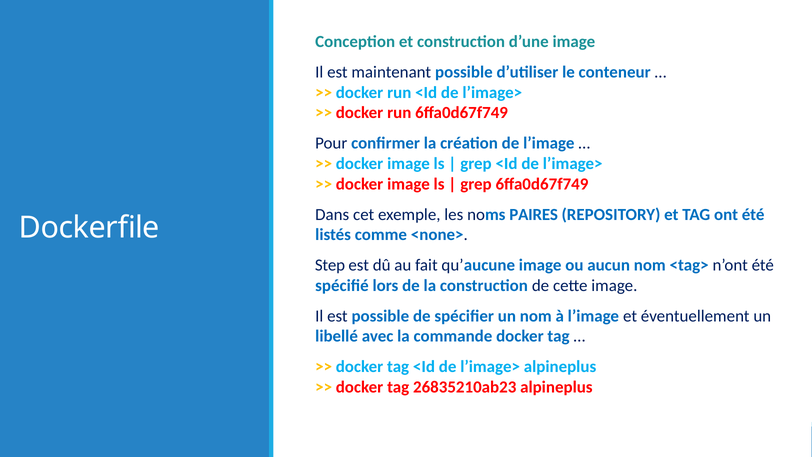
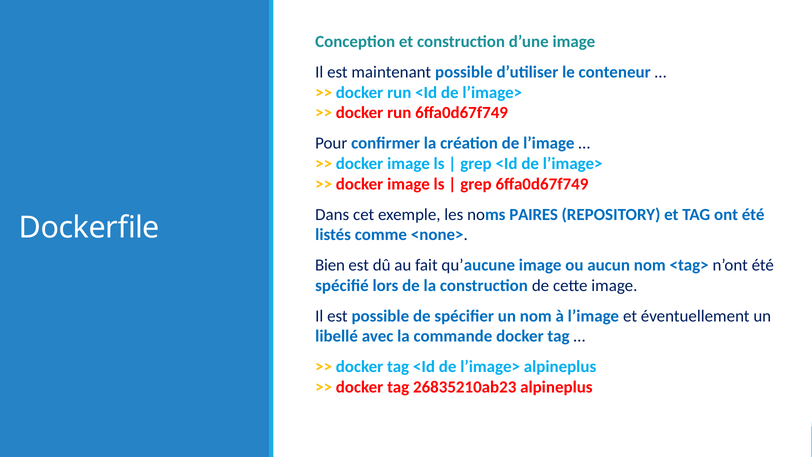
Step: Step -> Bien (330, 265)
